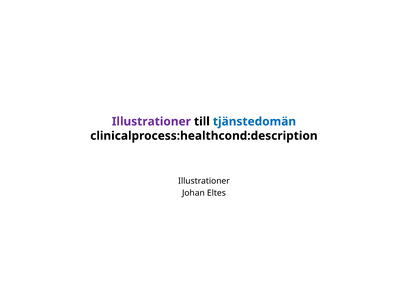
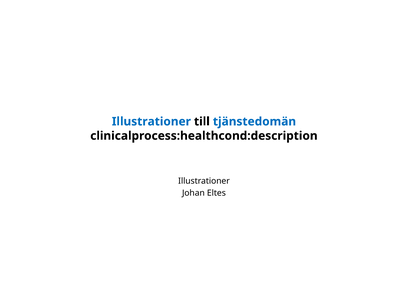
Illustrationer colour: purple -> blue (151, 122)
